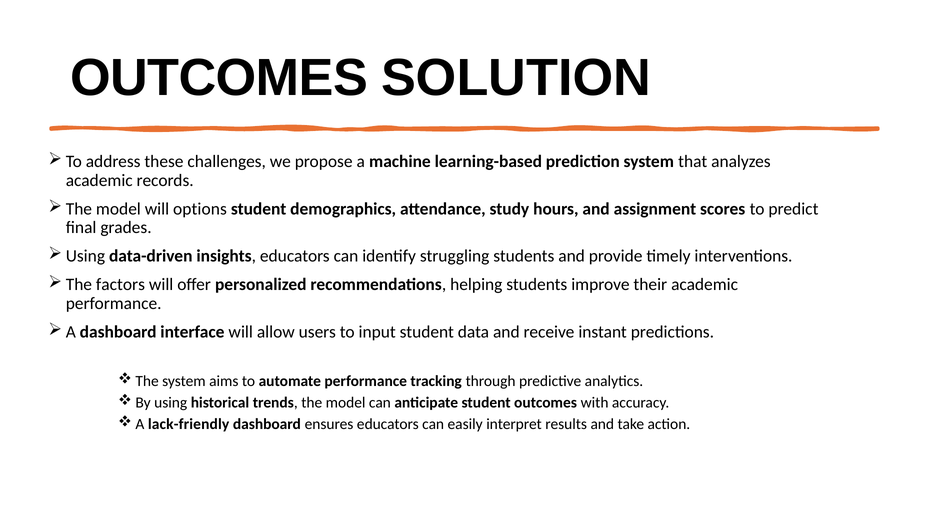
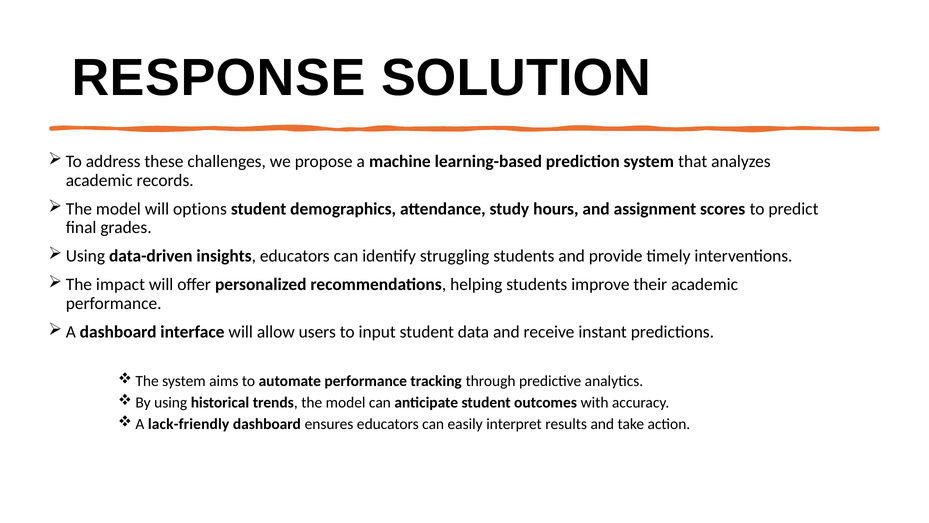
OUTCOMES: OUTCOMES -> RESPONSE (219, 78)
factors: factors -> impact (120, 284)
